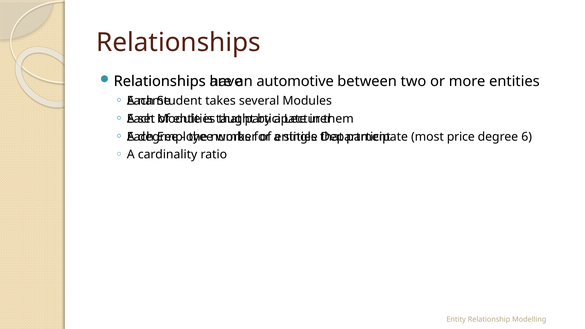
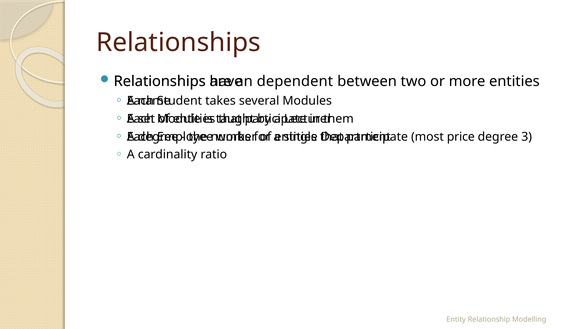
automotive: automotive -> dependent (295, 81)
6: 6 -> 3 (527, 137)
